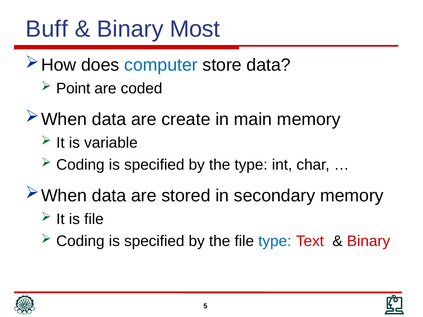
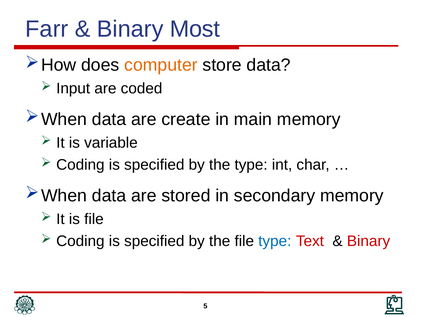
Buff: Buff -> Farr (47, 29)
computer colour: blue -> orange (161, 65)
Point: Point -> Input (73, 89)
